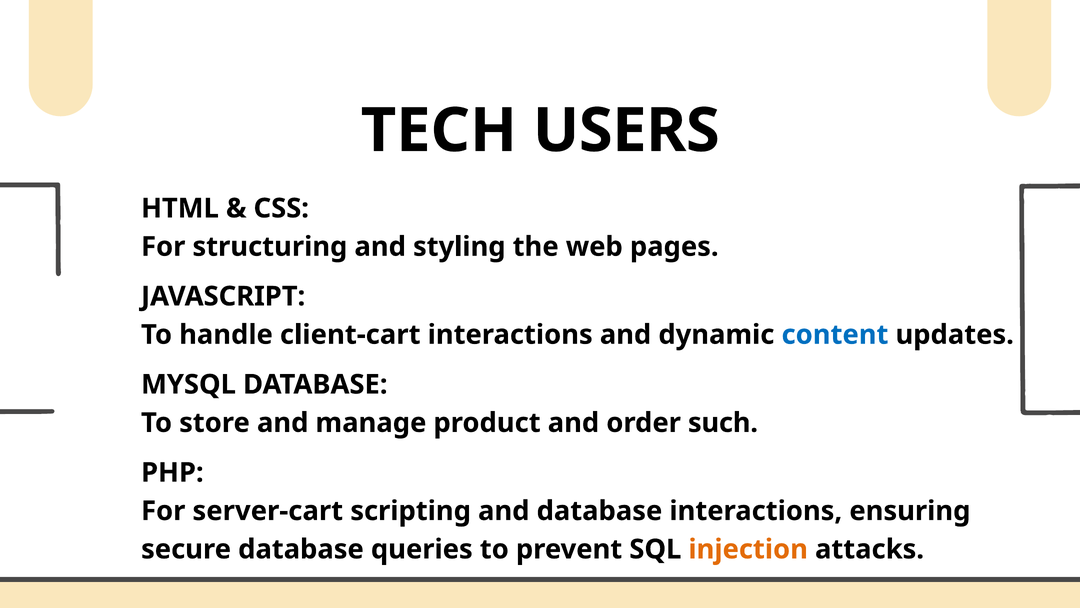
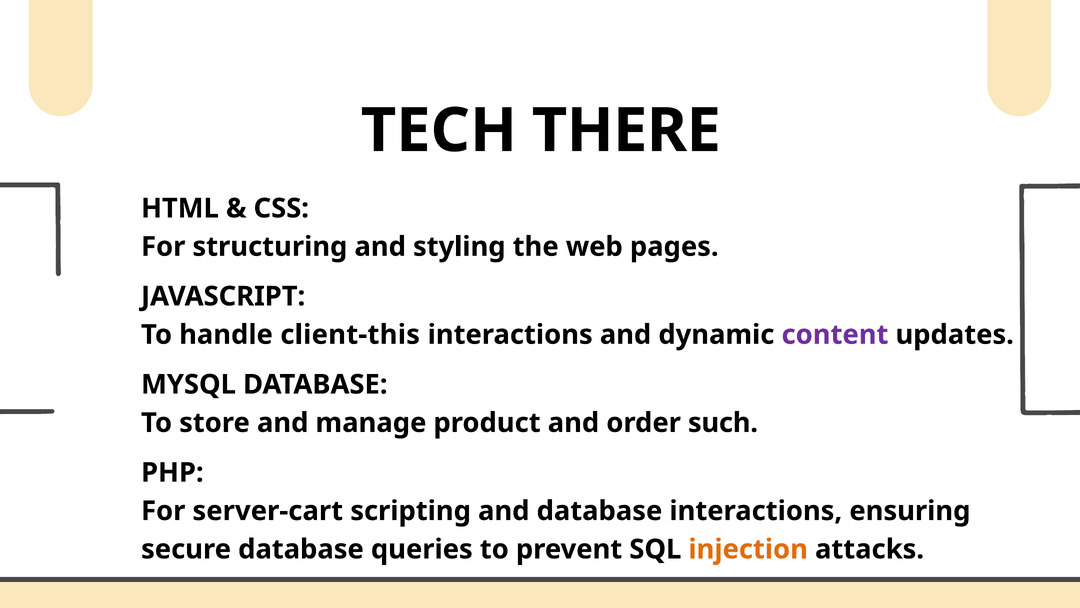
USERS: USERS -> THERE (626, 131)
client-cart: client-cart -> client-this (350, 334)
content colour: blue -> purple (835, 334)
